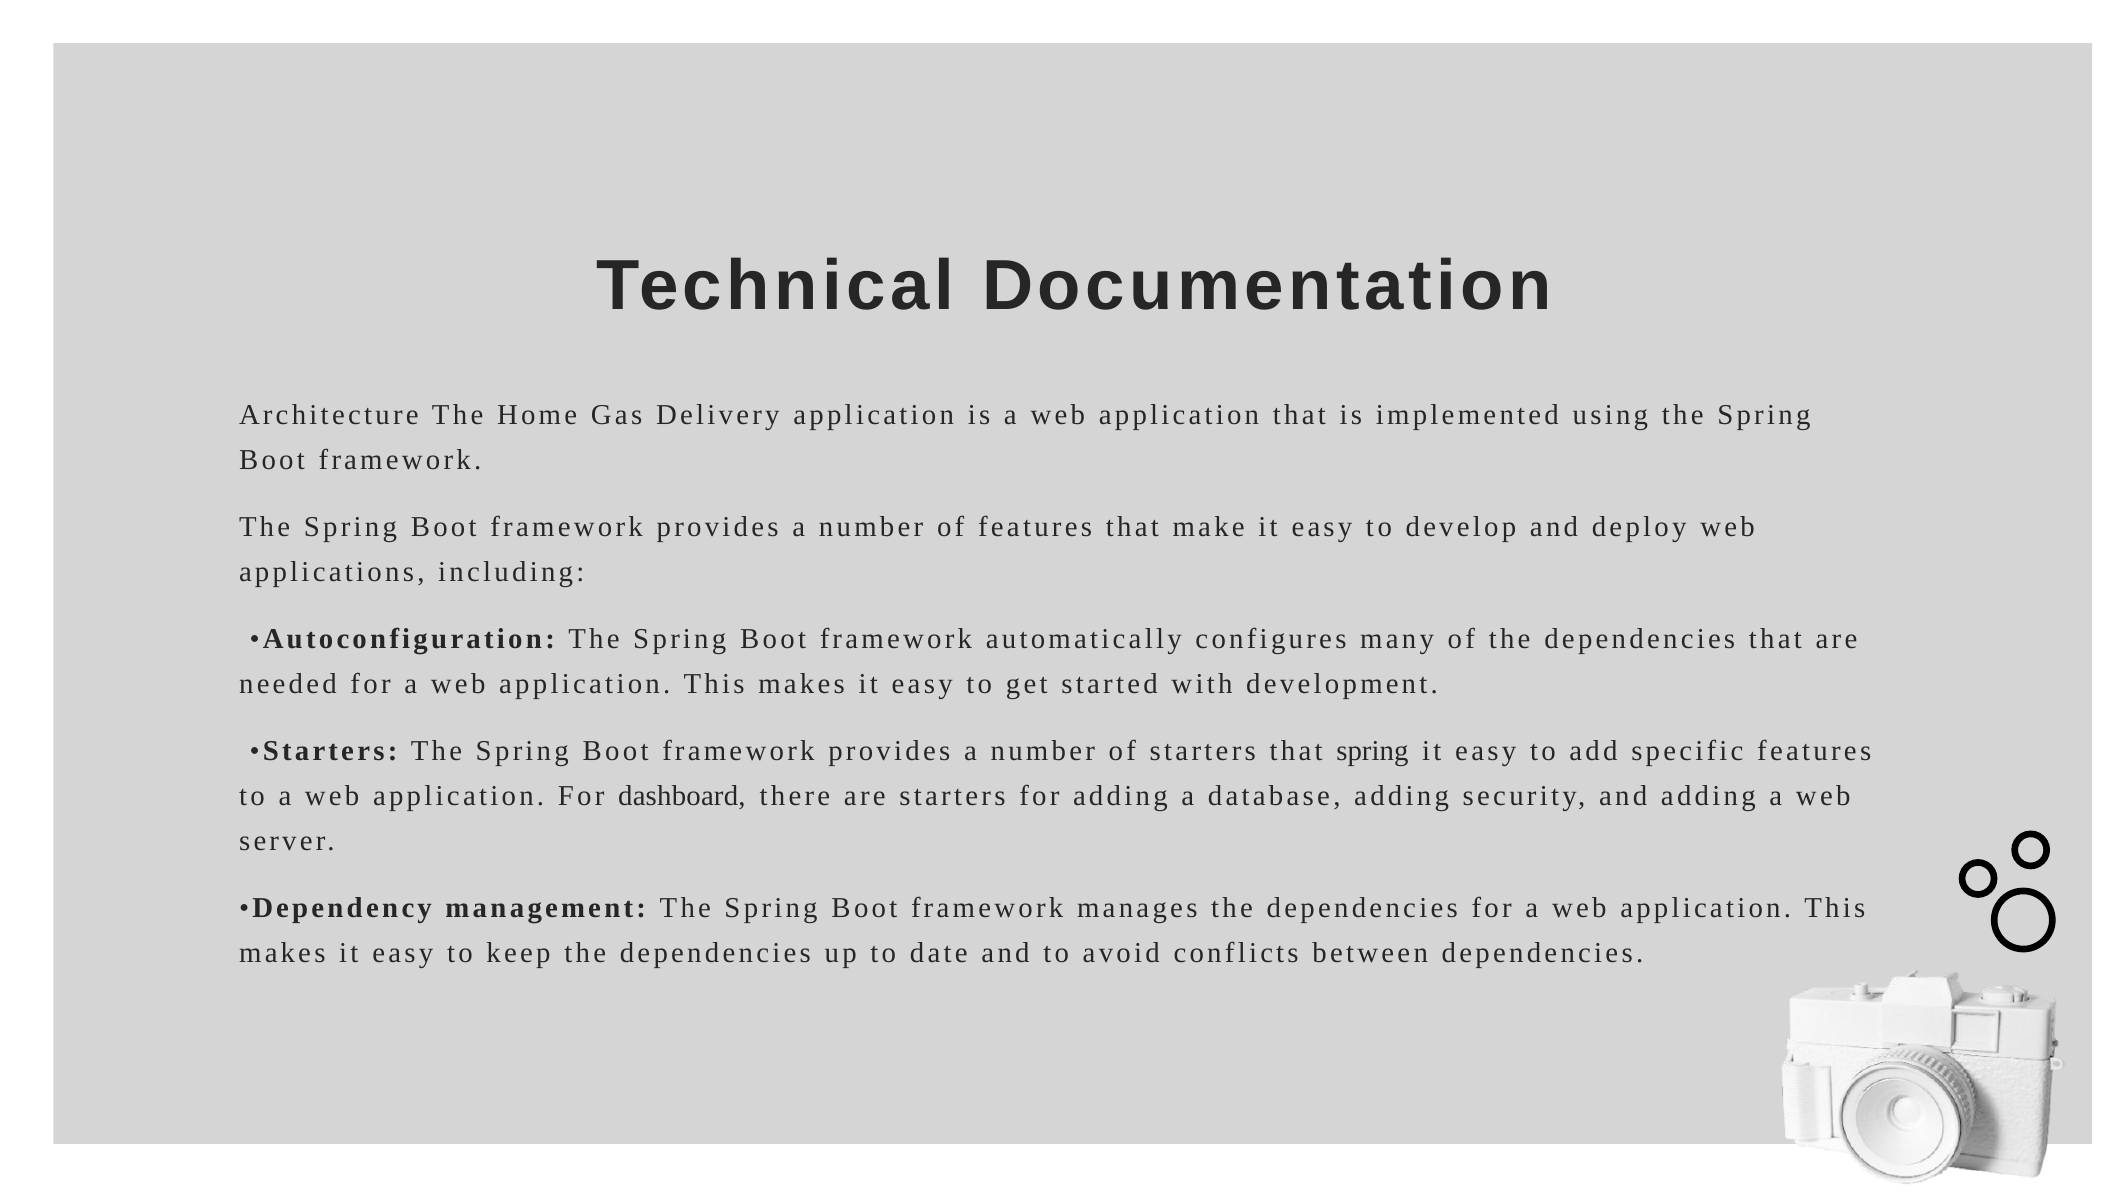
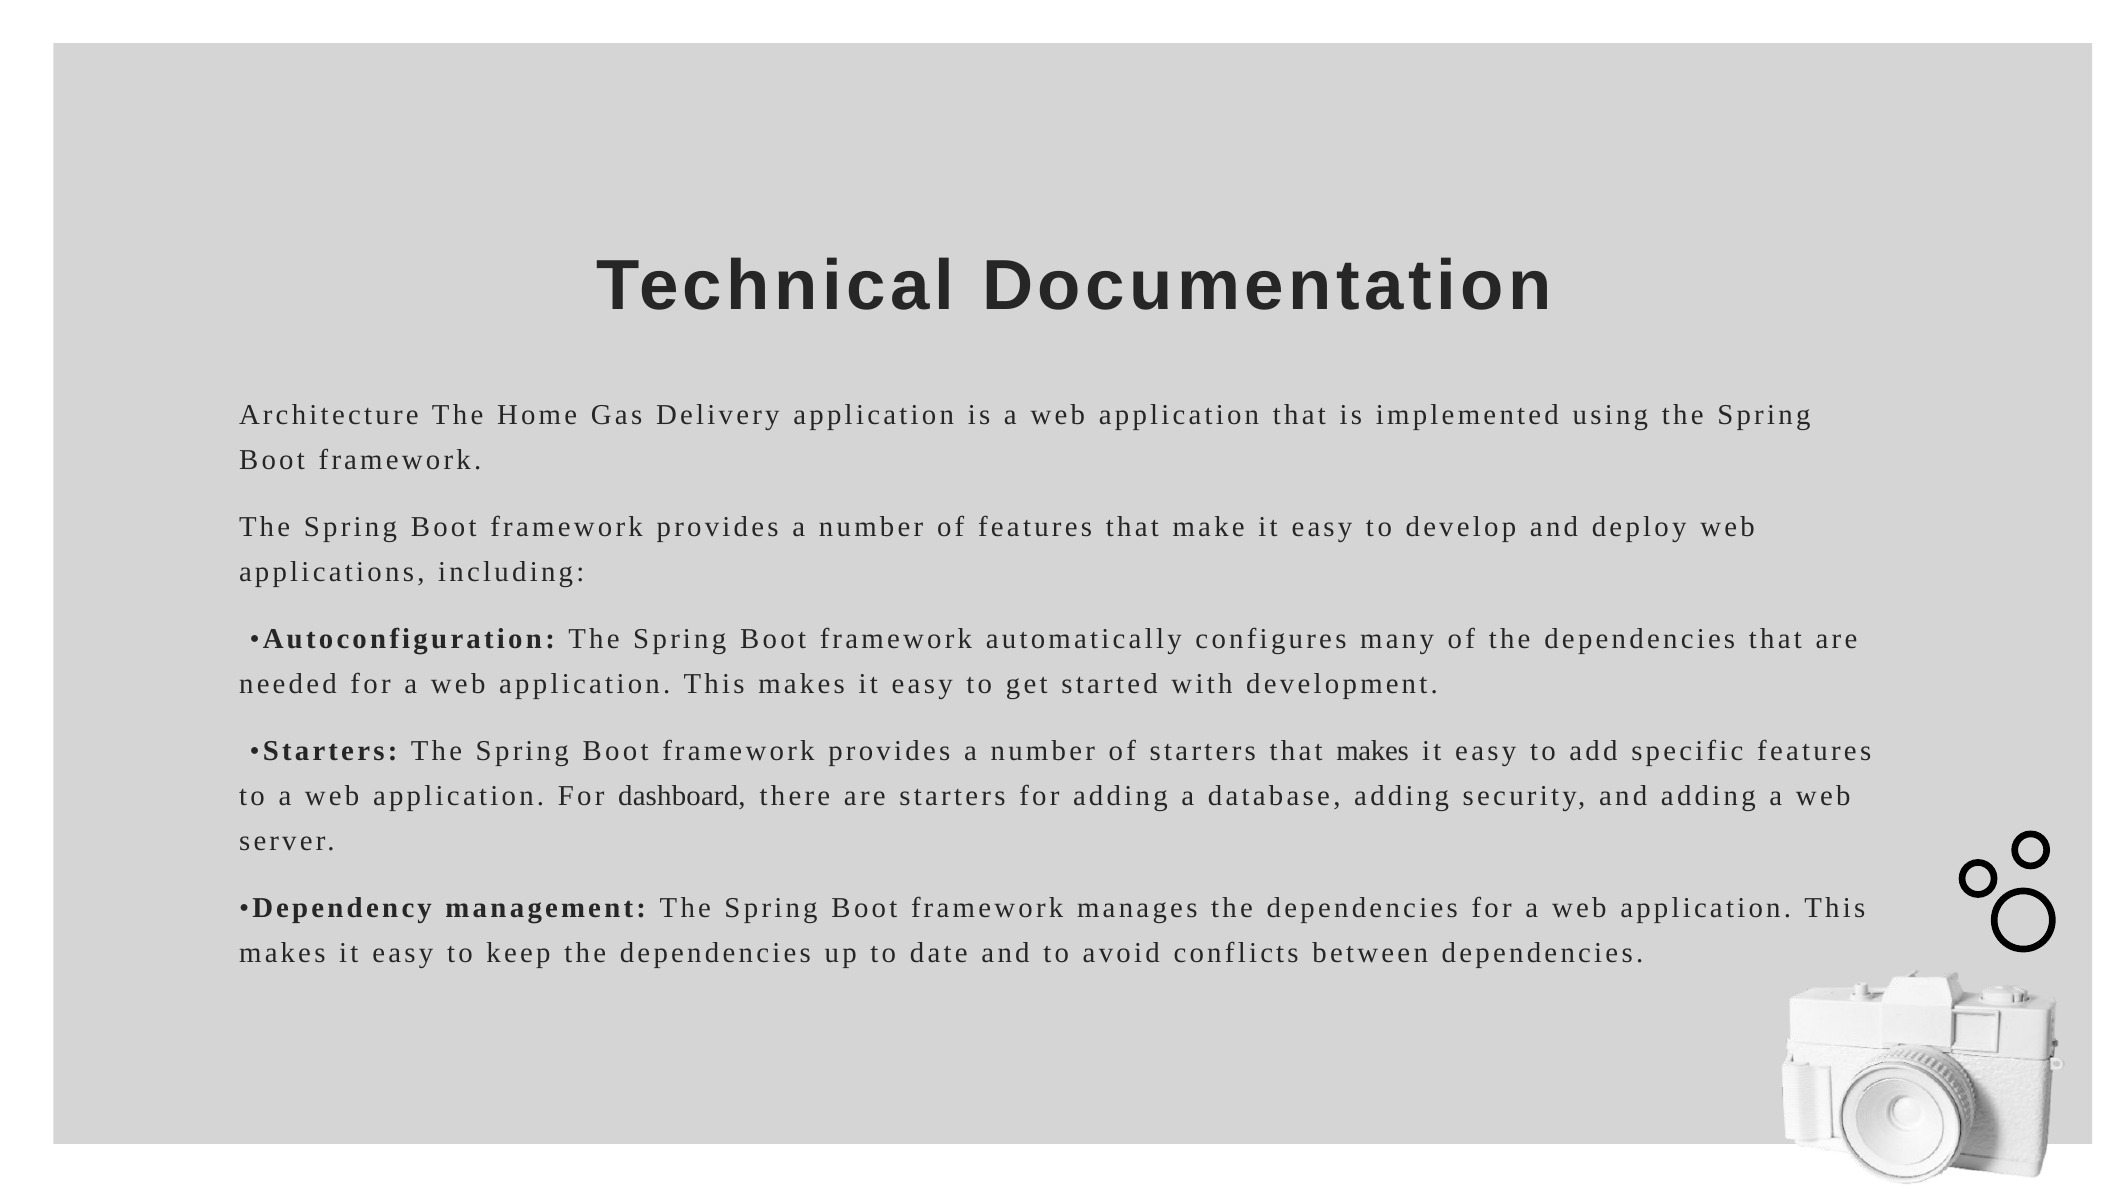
that spring: spring -> makes (1373, 751)
